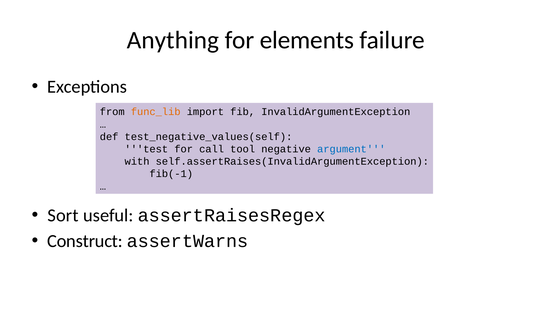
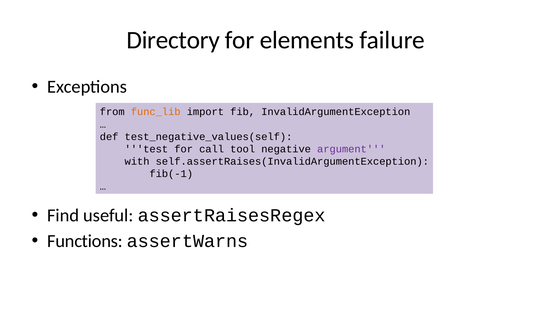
Anything: Anything -> Directory (173, 40)
argument colour: blue -> purple (351, 149)
Sort: Sort -> Find (63, 216)
Construct: Construct -> Functions (85, 241)
